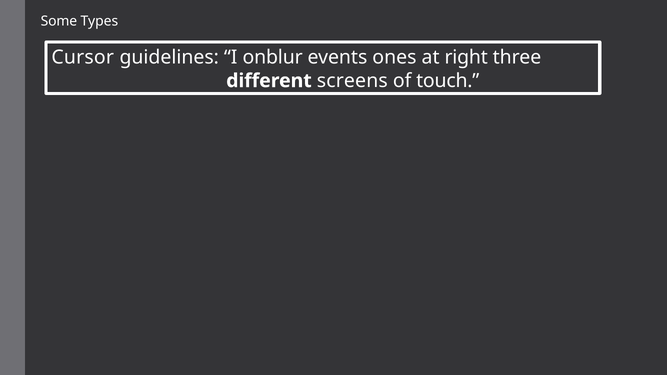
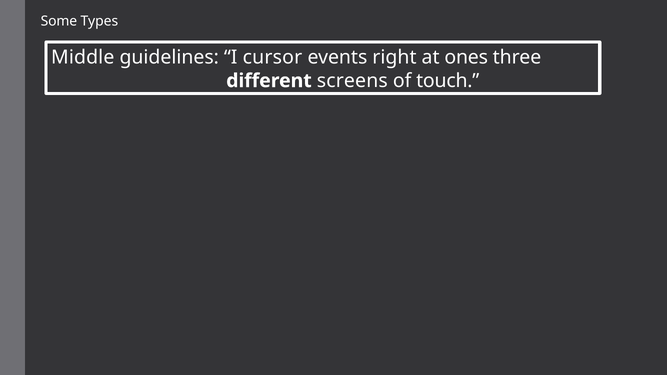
Cursor: Cursor -> Middle (83, 57)
onblur: onblur -> cursor (272, 57)
ones: ones -> right (394, 57)
right: right -> ones (466, 57)
